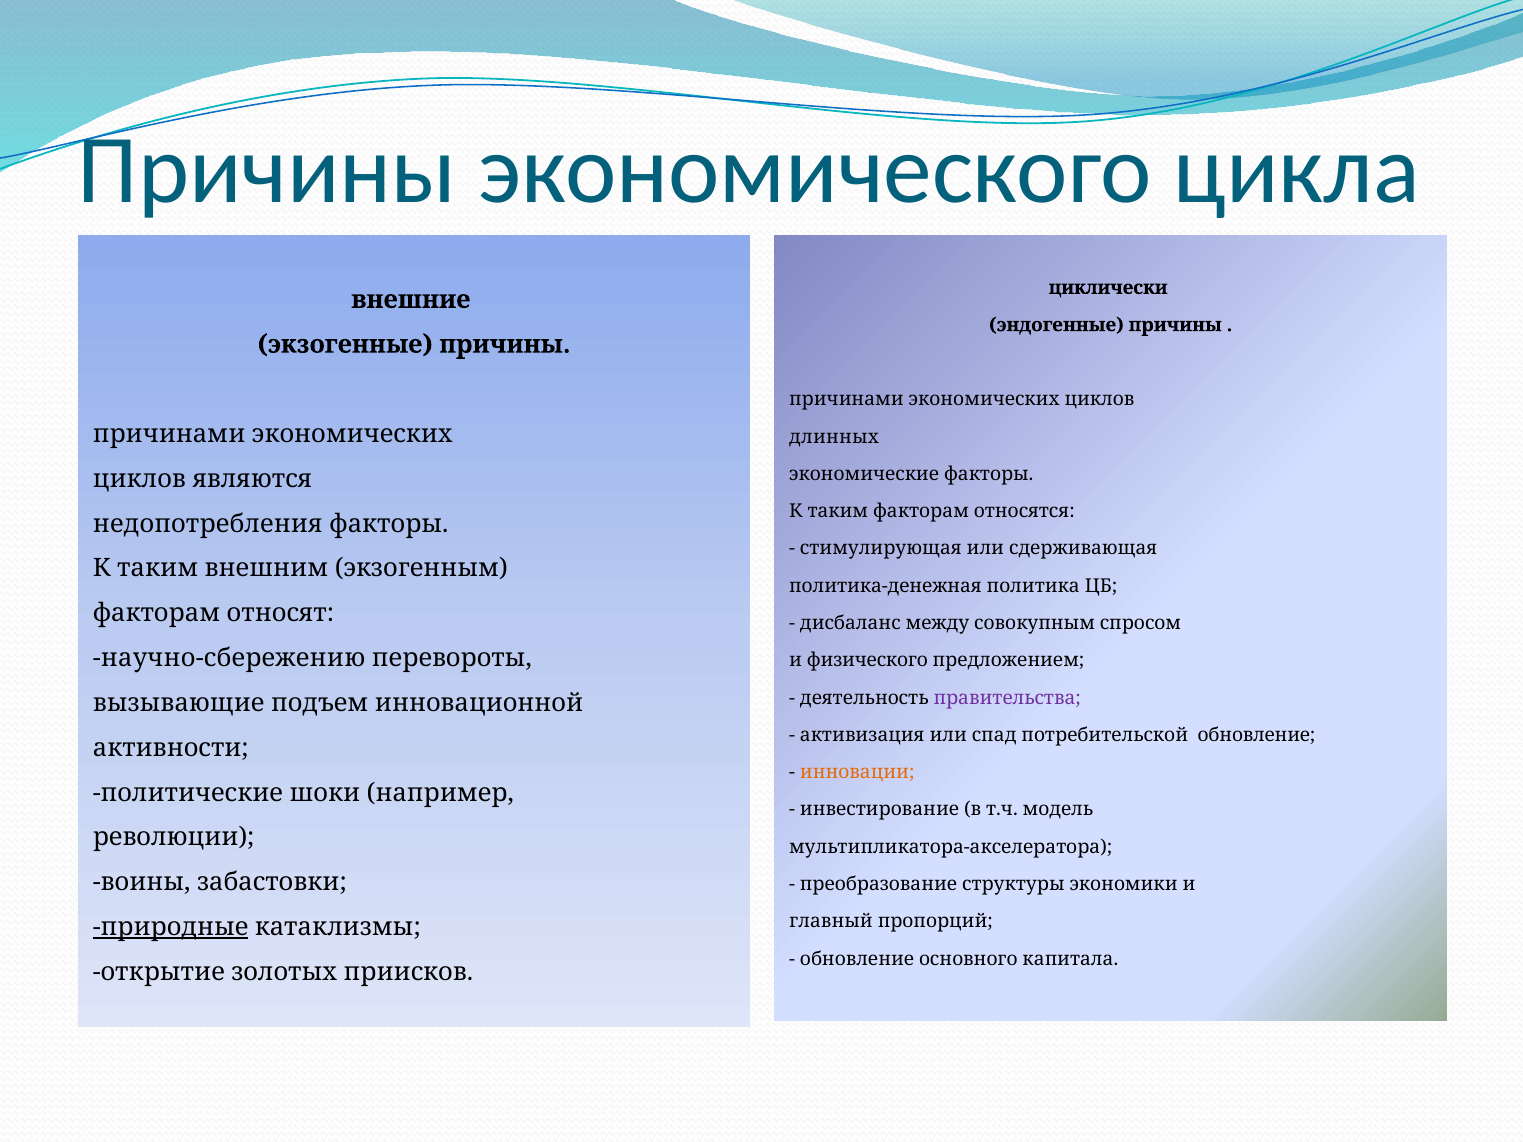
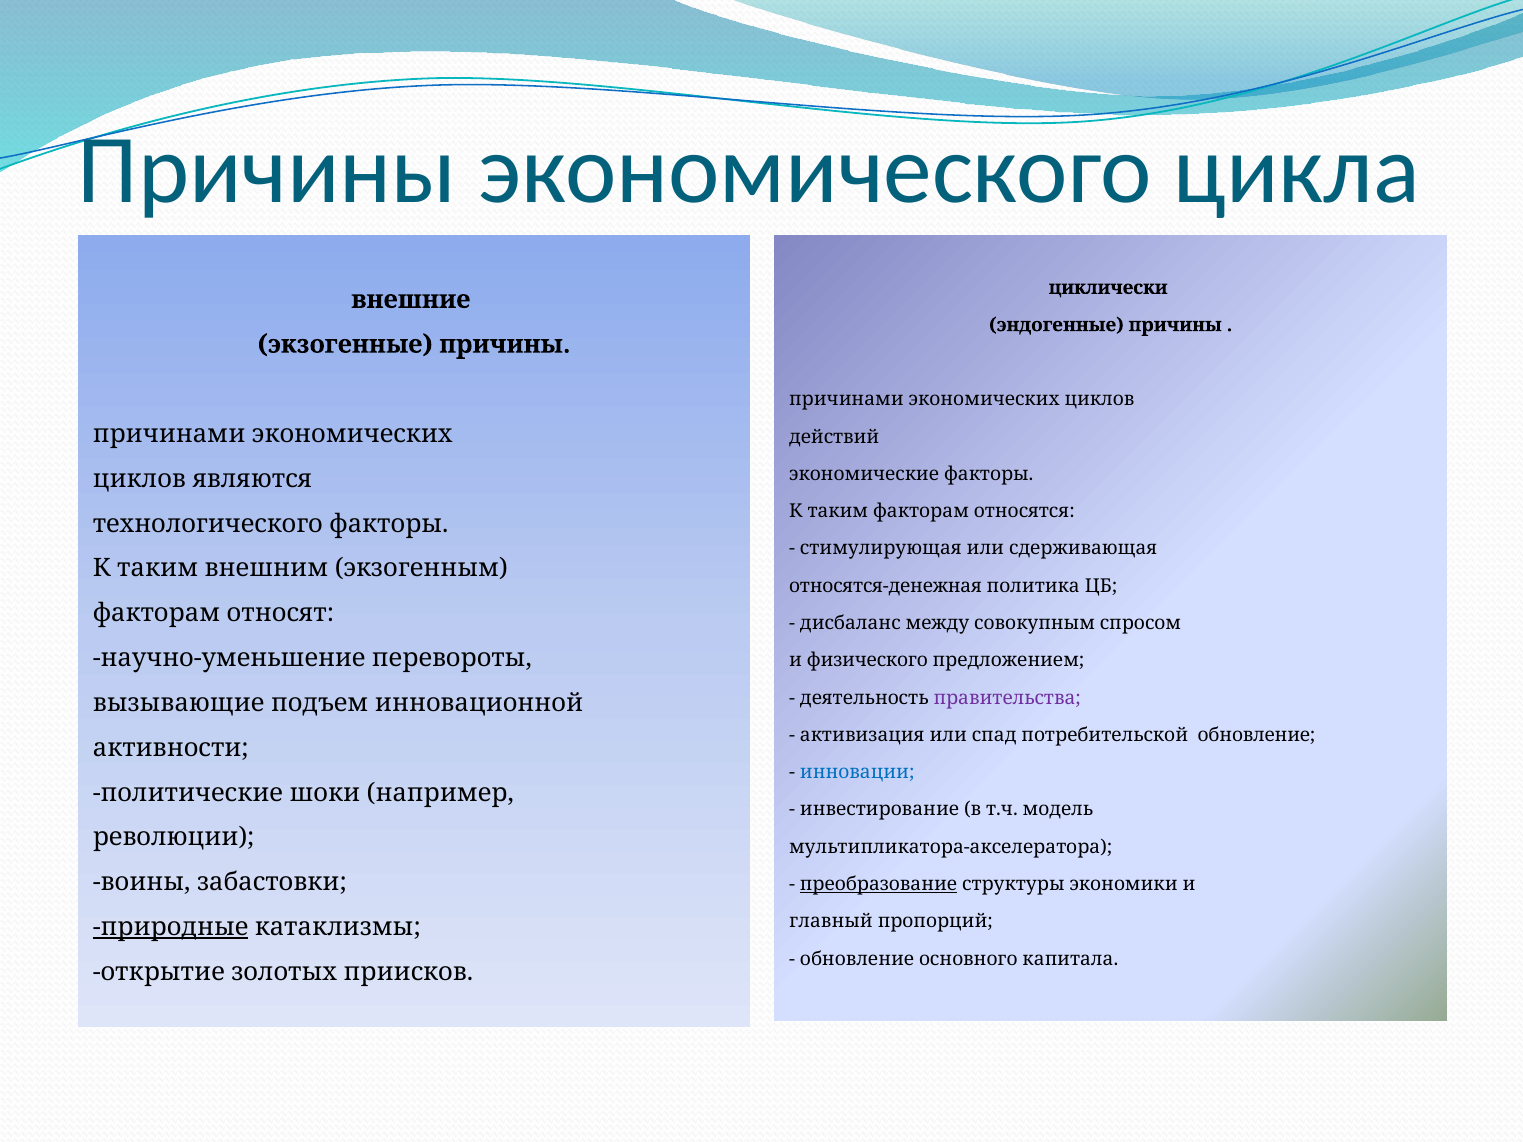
длинных: длинных -> действий (834, 437)
недопотребления: недопотребления -> технологического (208, 524)
политика-денежная: политика-денежная -> относятся-денежная (886, 586)
научно-сбережению: научно-сбережению -> научно-уменьшение (229, 658)
инновации colour: orange -> blue (857, 773)
преобразование underline: none -> present (879, 884)
